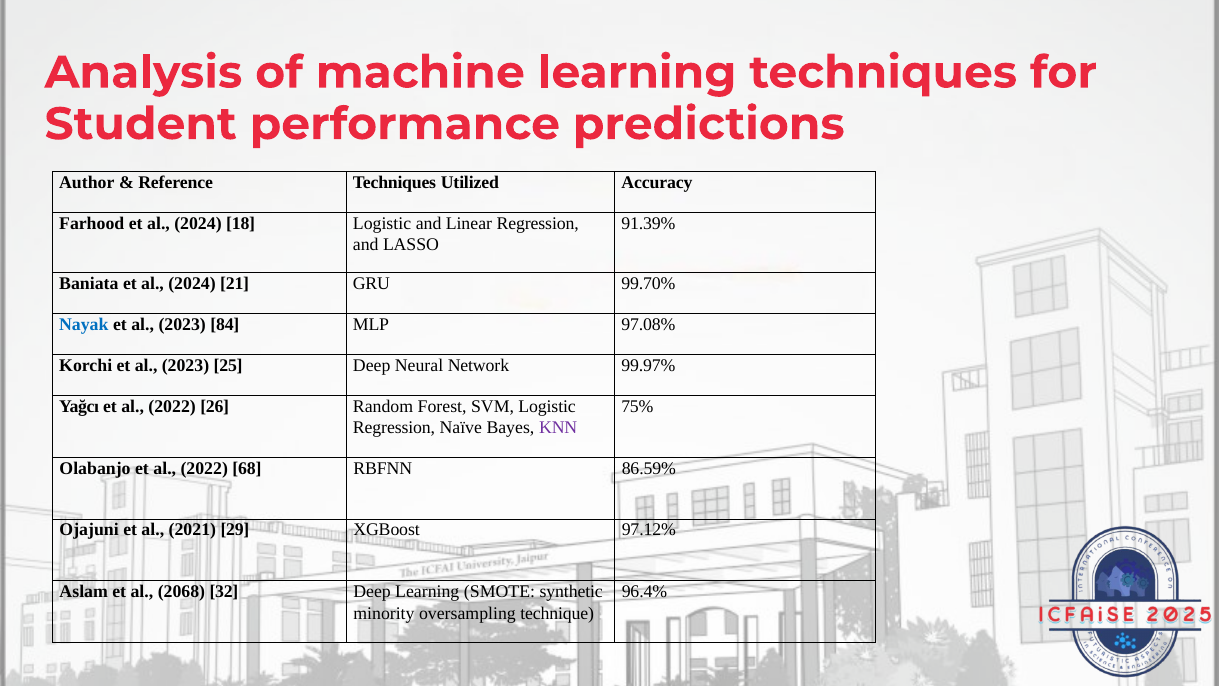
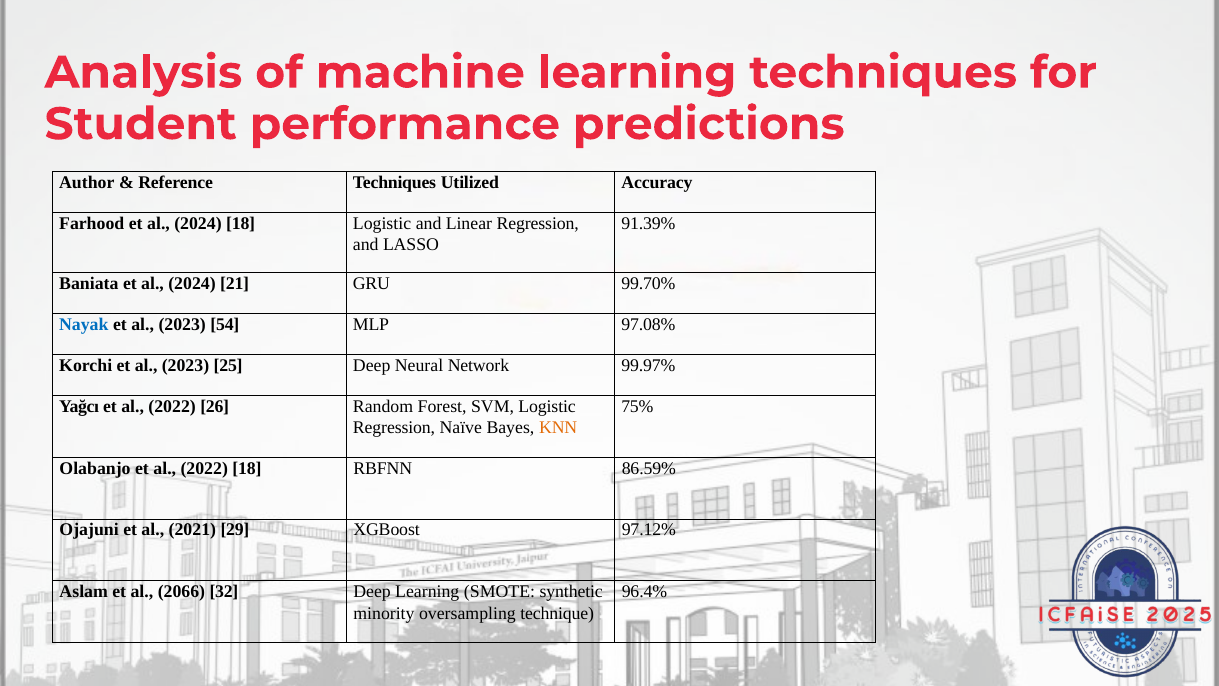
84: 84 -> 54 (225, 325)
KNN colour: purple -> orange (558, 427)
2022 68: 68 -> 18 (247, 468)
2068: 2068 -> 2066 (181, 592)
